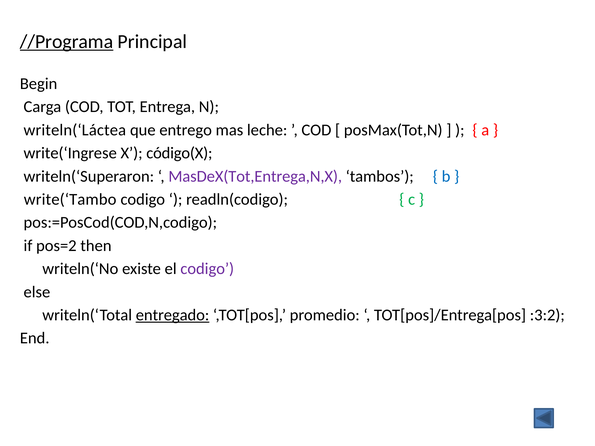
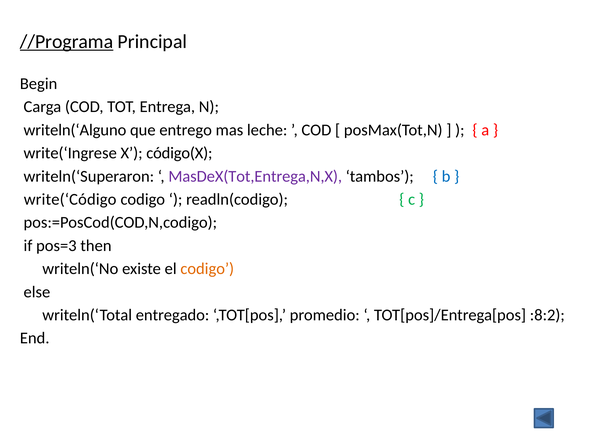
writeln(‘Láctea: writeln(‘Láctea -> writeln(‘Alguno (75, 130)
write(‘Tambo: write(‘Tambo -> write(‘Código (70, 200)
pos=2: pos=2 -> pos=3 (56, 246)
codigo colour: purple -> orange (207, 269)
entregado underline: present -> none (173, 315)
:3:2: :3:2 -> :8:2 (547, 315)
